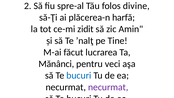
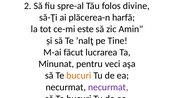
zidit: zidit -> este (86, 29)
Mănânci: Mănânci -> Minunat (56, 64)
bucuri colour: blue -> orange (79, 75)
